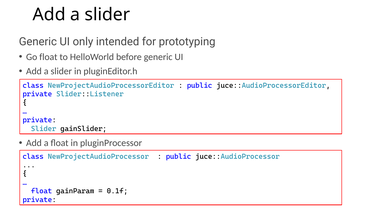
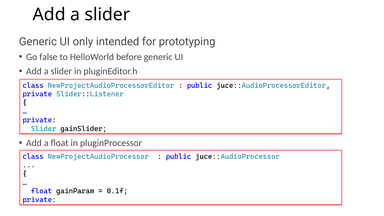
Go float: float -> false (48, 57)
